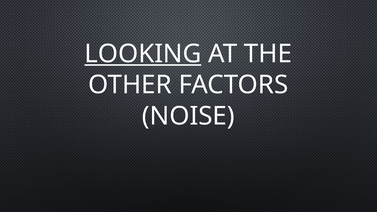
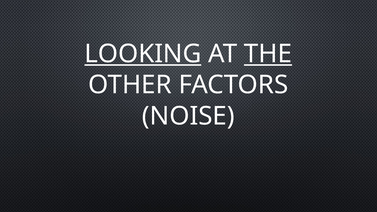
THE underline: none -> present (268, 54)
